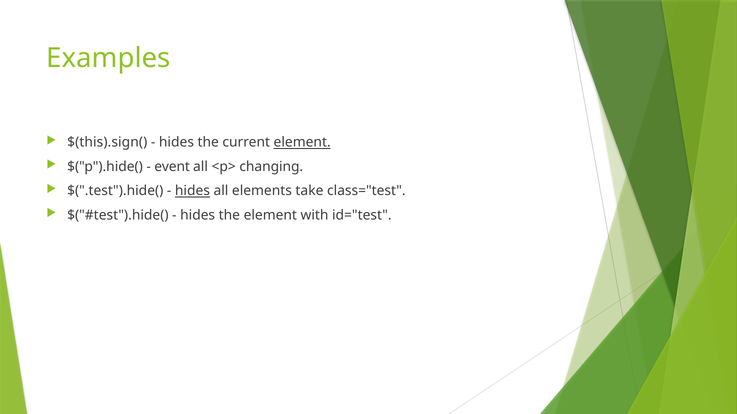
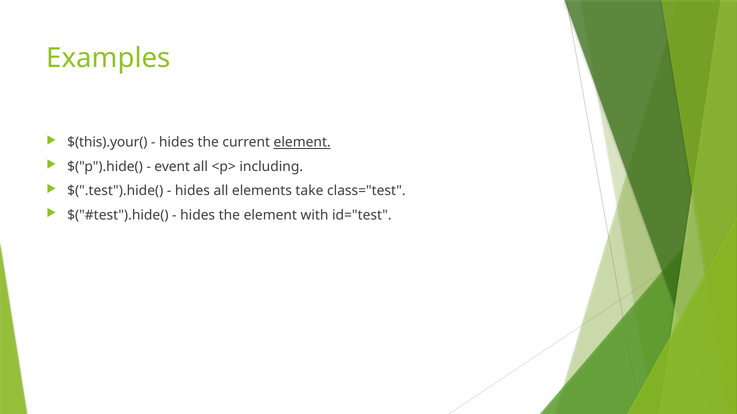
$(this).sign(: $(this).sign( -> $(this).your( (107, 143)
changing: changing -> including (271, 167)
hides underline: present -> none (192, 191)
